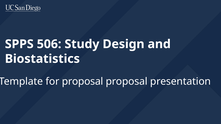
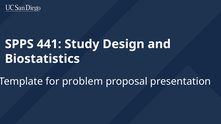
506: 506 -> 441 (49, 44)
for proposal: proposal -> problem (83, 82)
